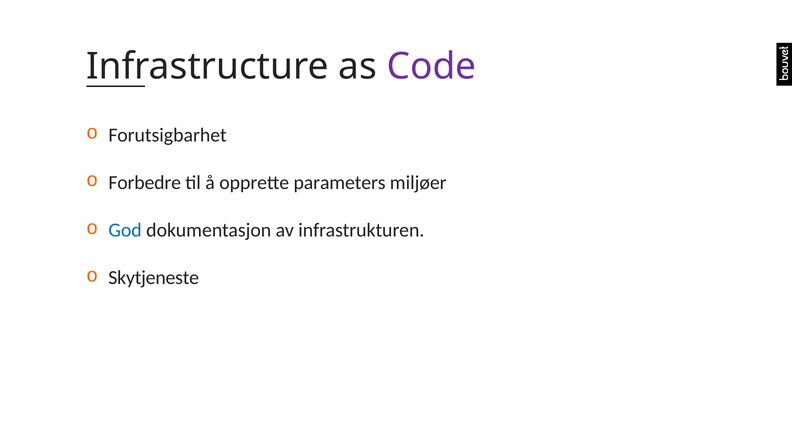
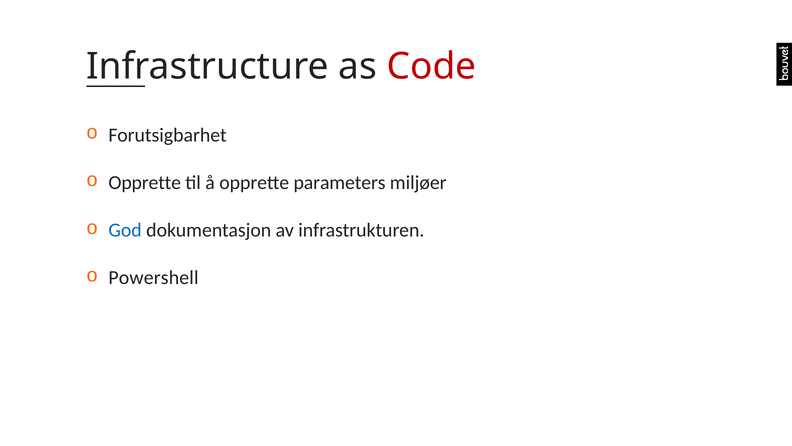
Code colour: purple -> red (432, 67)
Forbedre: Forbedre -> Opprette (145, 182)
Skytjeneste: Skytjeneste -> Powershell (154, 277)
